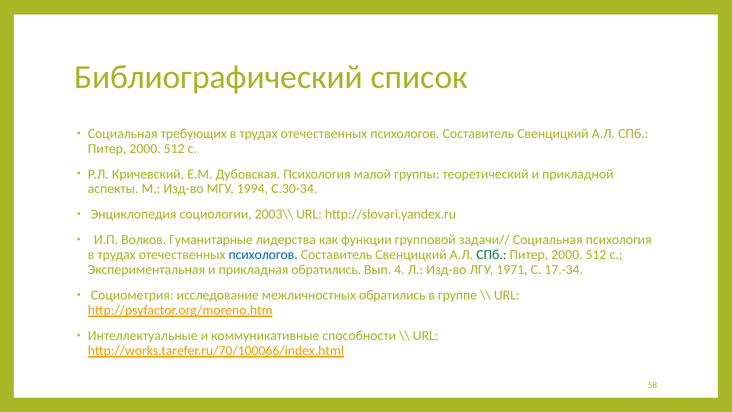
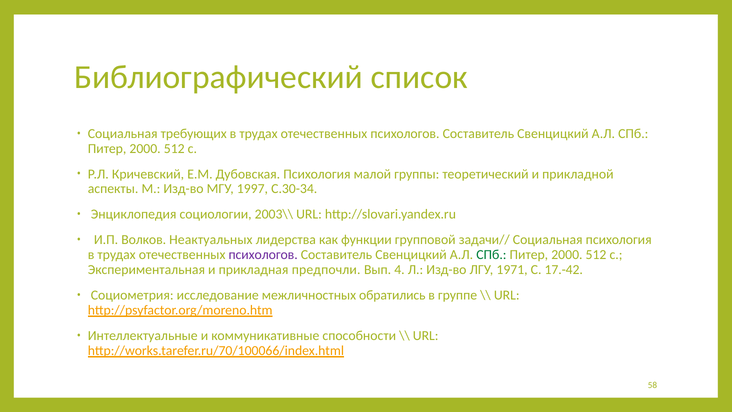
1994: 1994 -> 1997 (252, 189)
Гуманитарные: Гуманитарные -> Неактуальных (211, 240)
психологов colour: blue -> purple (263, 255)
прикладная обратились: обратились -> предпочли (326, 269)
17.-34: 17.-34 -> 17.-42 (564, 269)
